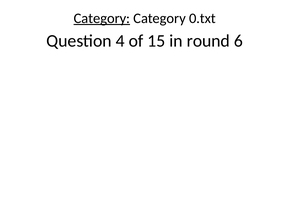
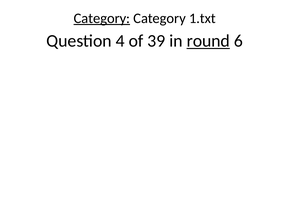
0.txt: 0.txt -> 1.txt (202, 18)
15: 15 -> 39 (156, 41)
round underline: none -> present (208, 41)
